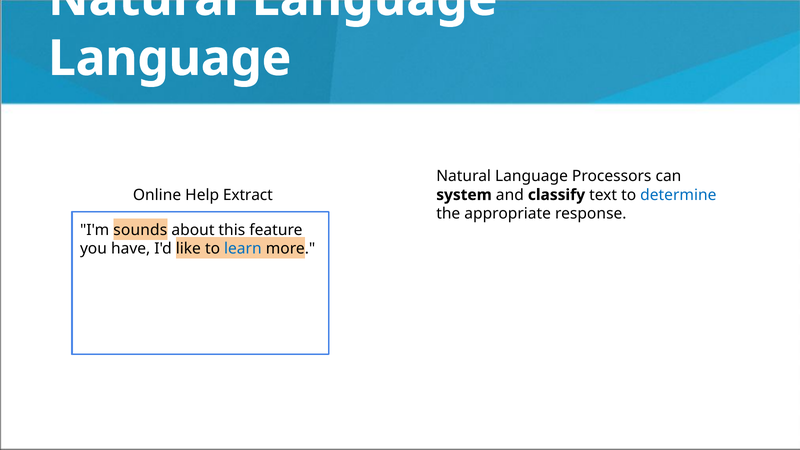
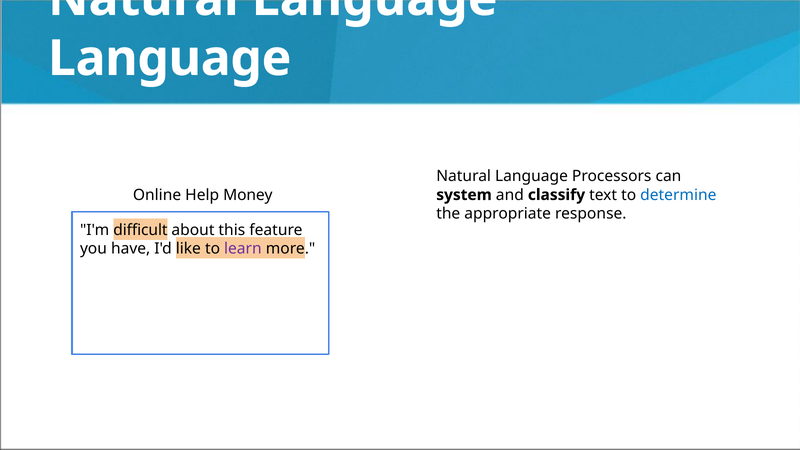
Extract: Extract -> Money (248, 195)
sounds: sounds -> difficult (140, 230)
learn colour: blue -> purple (243, 249)
